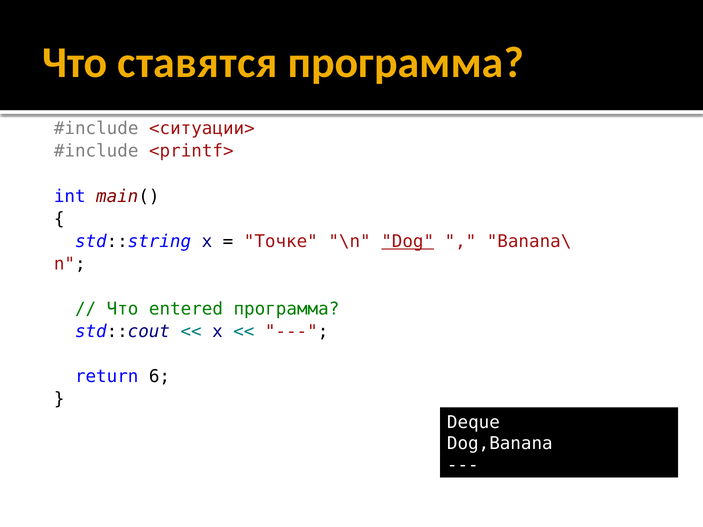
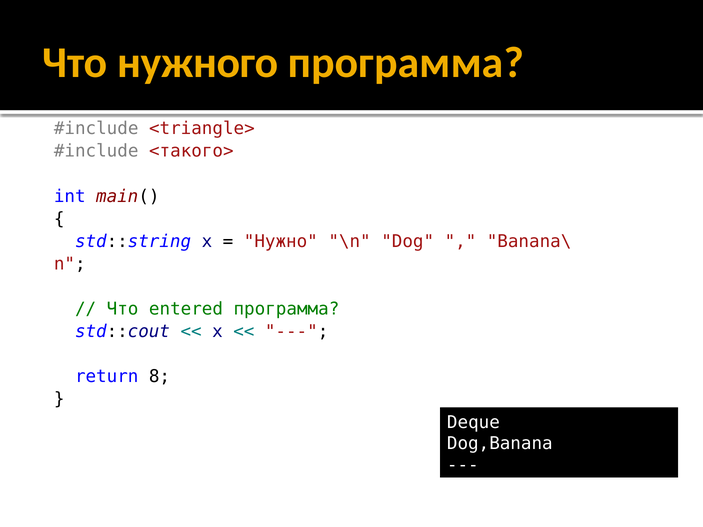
ставятся: ставятся -> нужного (198, 63)
<ситуации>: <ситуации> -> <triangle> (202, 129)
<printf>: <printf> -> <такого> (191, 151)
Точке: Точке -> Нужно (281, 241)
Dog underline: present -> none (408, 241)
6: 6 -> 8 (160, 377)
